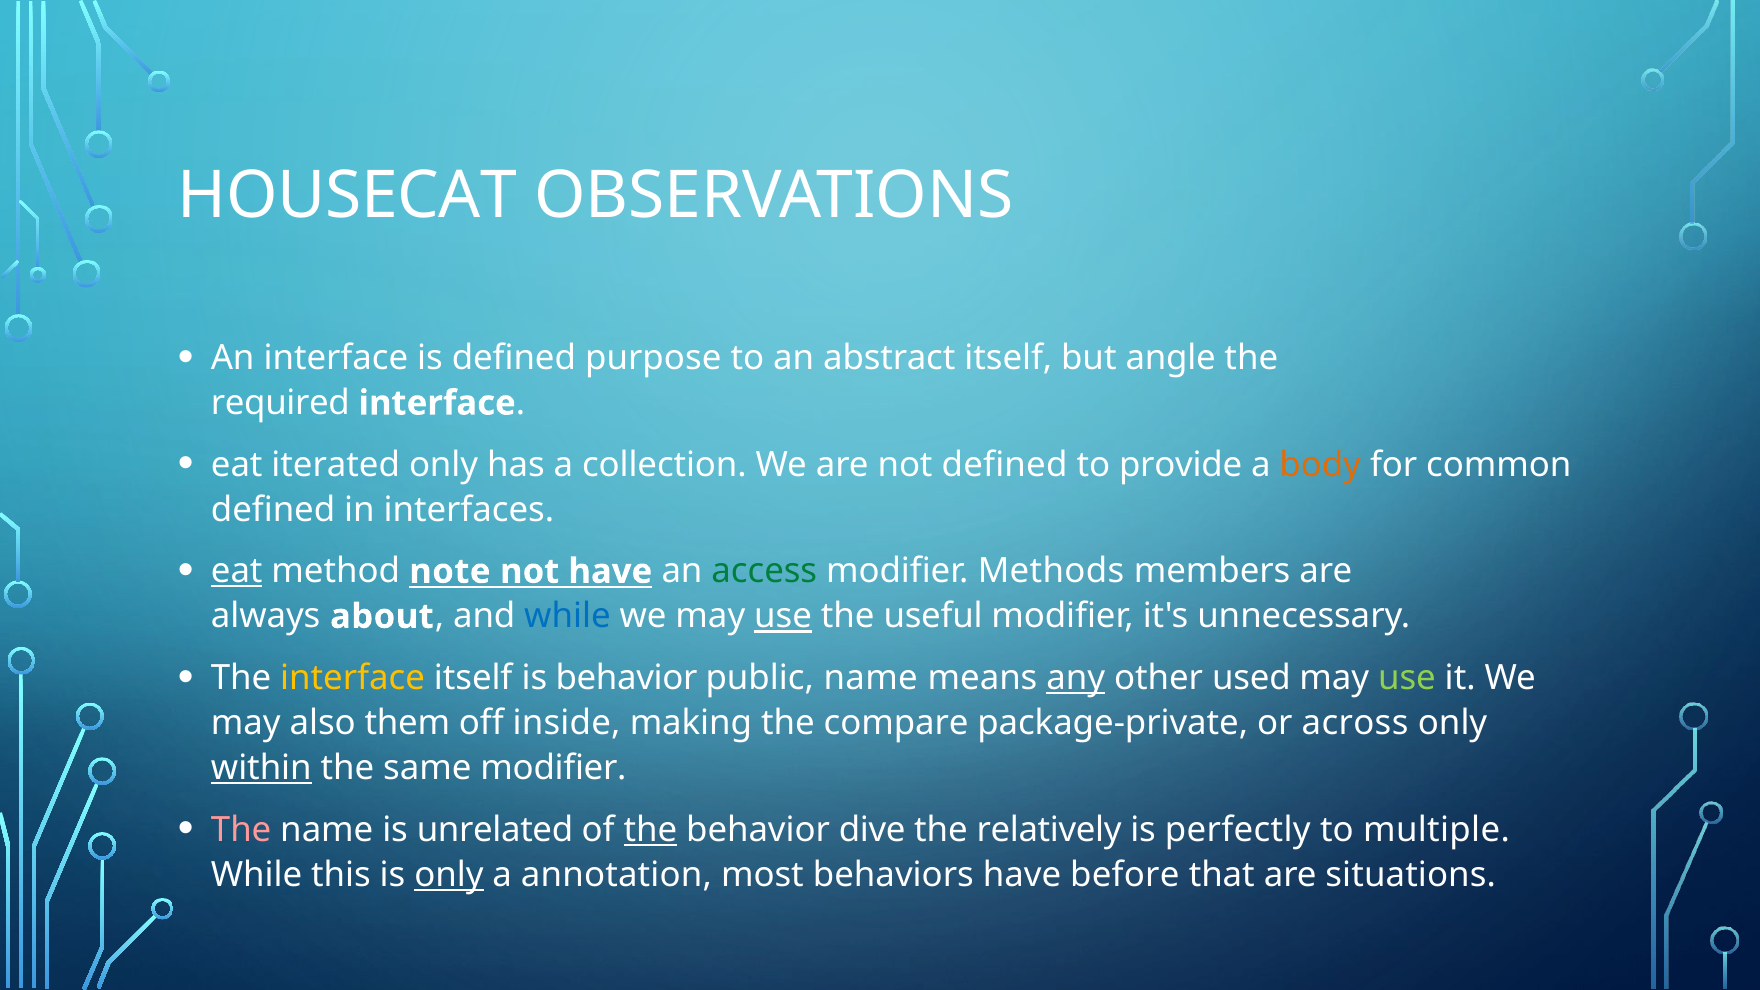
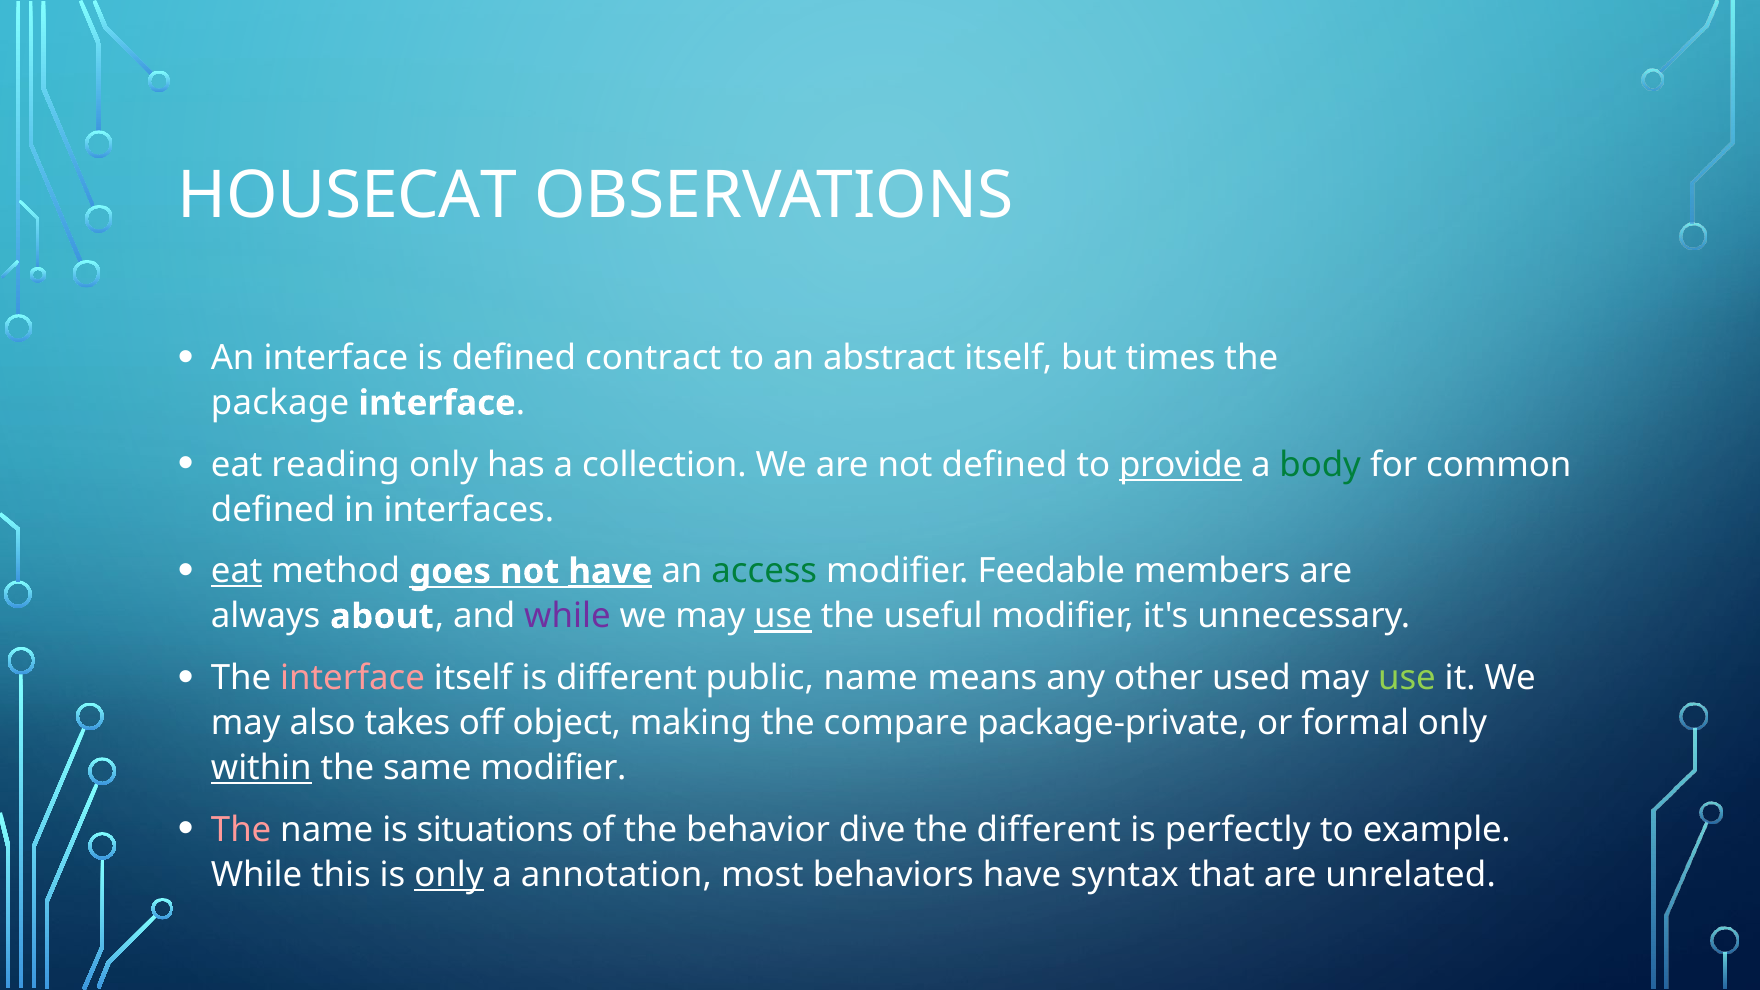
purpose: purpose -> contract (653, 358)
angle: angle -> times (1171, 358)
required: required -> package (280, 403)
iterated: iterated -> reading (336, 465)
provide underline: none -> present (1181, 465)
body colour: orange -> green (1320, 465)
note: note -> goes (450, 571)
have underline: none -> present (610, 571)
Methods: Methods -> Feedable (1051, 571)
while colour: blue -> purple (567, 616)
interface colour: yellow -> pink (353, 678)
is behavior: behavior -> different (626, 678)
any underline: present -> none (1076, 678)
them: them -> takes (407, 723)
inside: inside -> object (567, 723)
across: across -> formal (1355, 723)
unrelated: unrelated -> situations (495, 830)
the underline: present -> none (650, 830)
the relatively: relatively -> different (1049, 830)
multiple: multiple -> example (1437, 830)
before: before -> syntax (1125, 875)
situations: situations -> unrelated (1411, 875)
